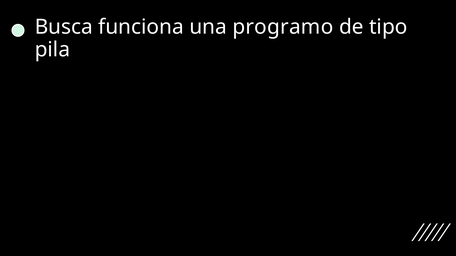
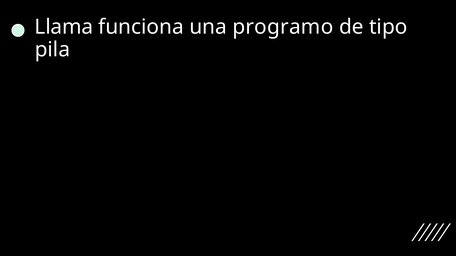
Busca: Busca -> Llama (64, 27)
